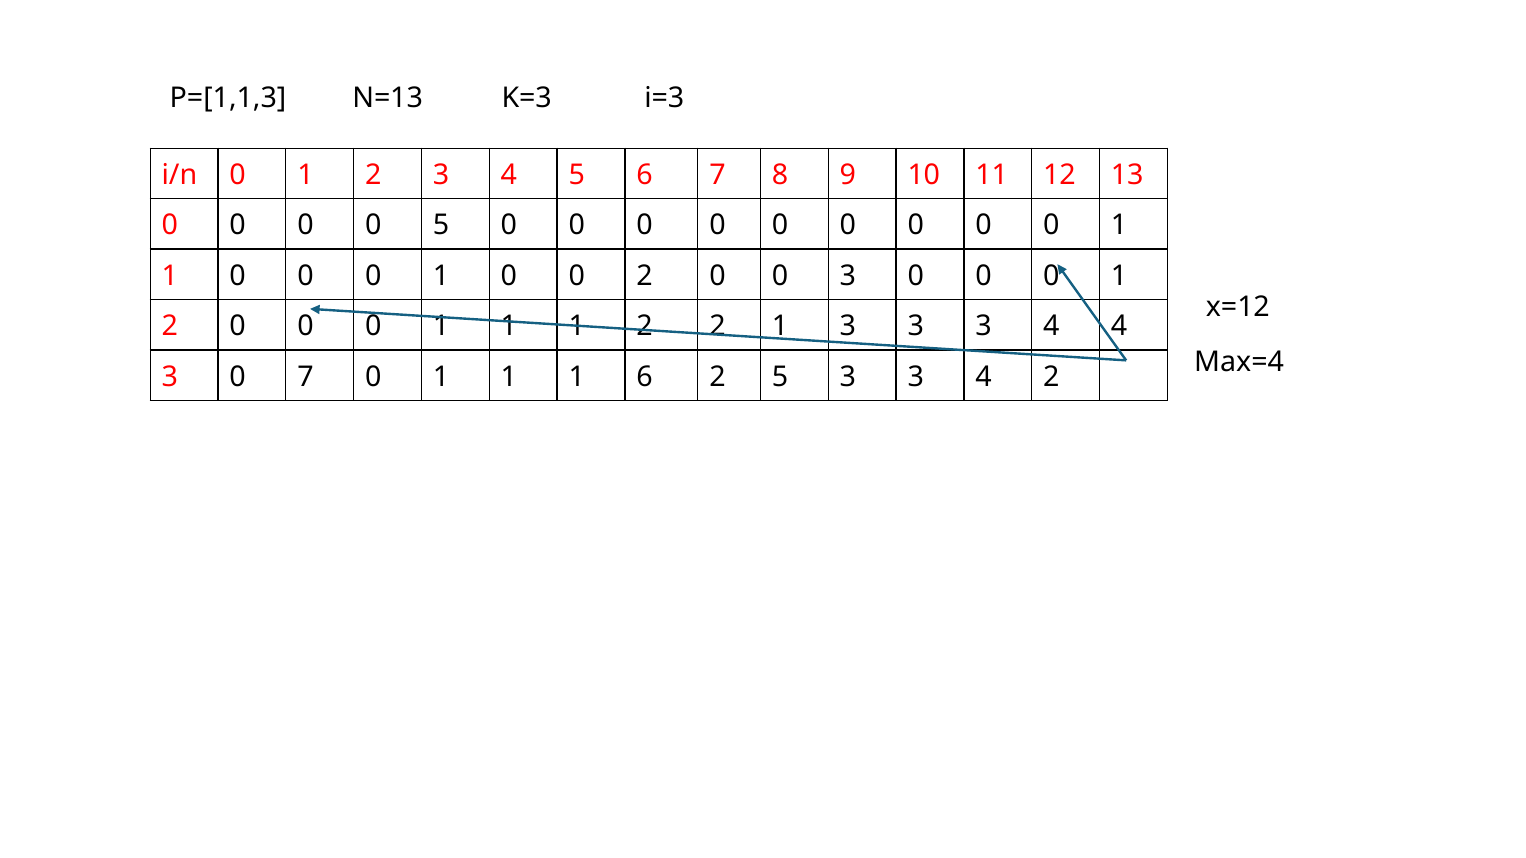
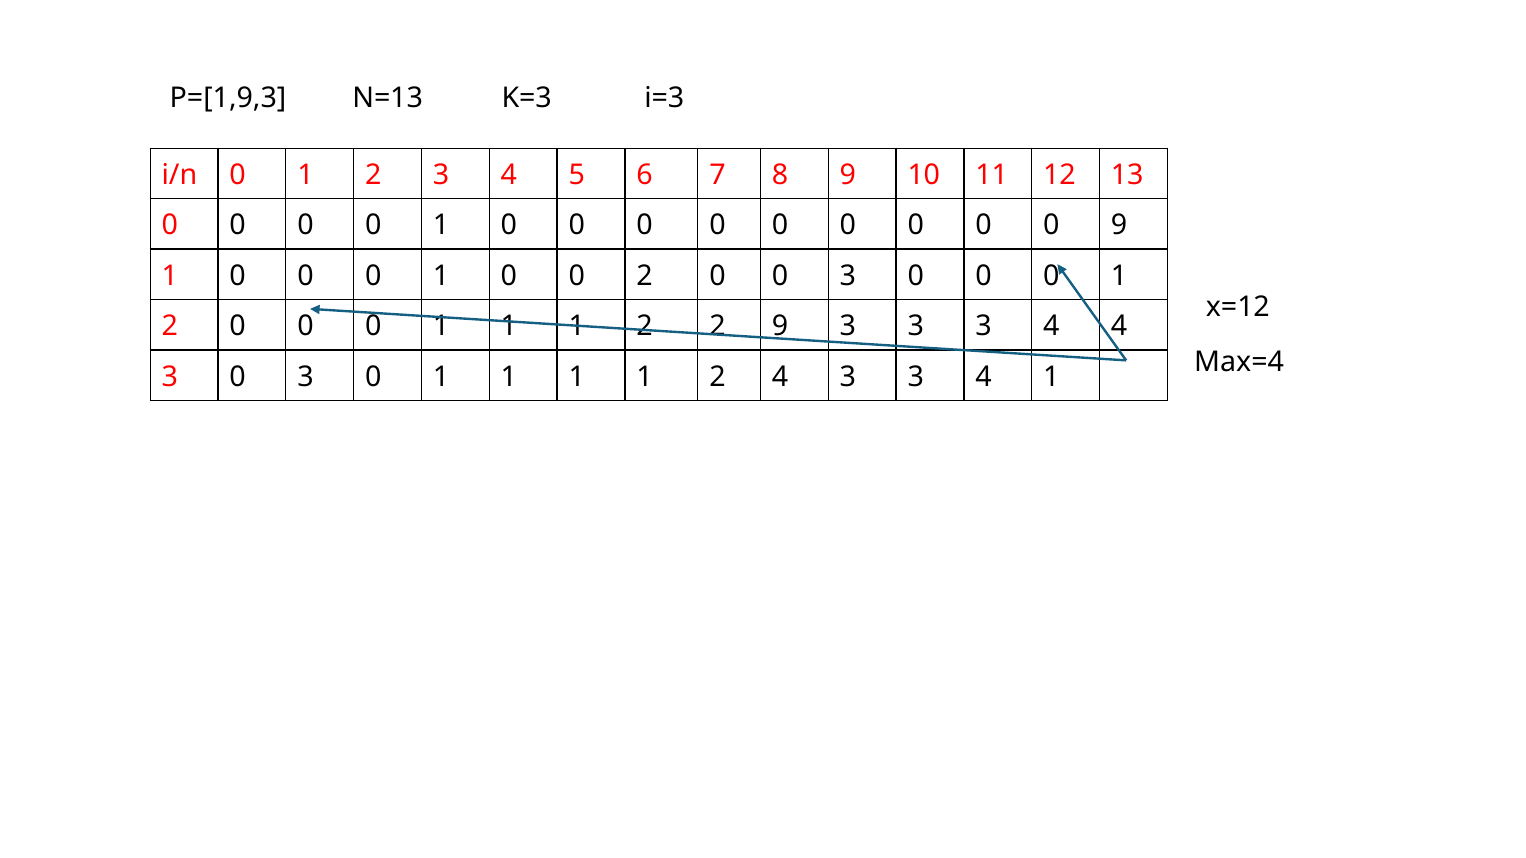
P=[1,1,3: P=[1,1,3 -> P=[1,9,3 (228, 98)
5: 5 -> 1 (441, 226)
1: 1 -> 9 (1119, 226)
2 1: 1 -> 9 (780, 326)
3 0 7: 7 -> 3 (305, 377)
1 1 1 6: 6 -> 1 (645, 377)
2 5: 5 -> 4 (780, 377)
4 2: 2 -> 1 (1051, 377)
